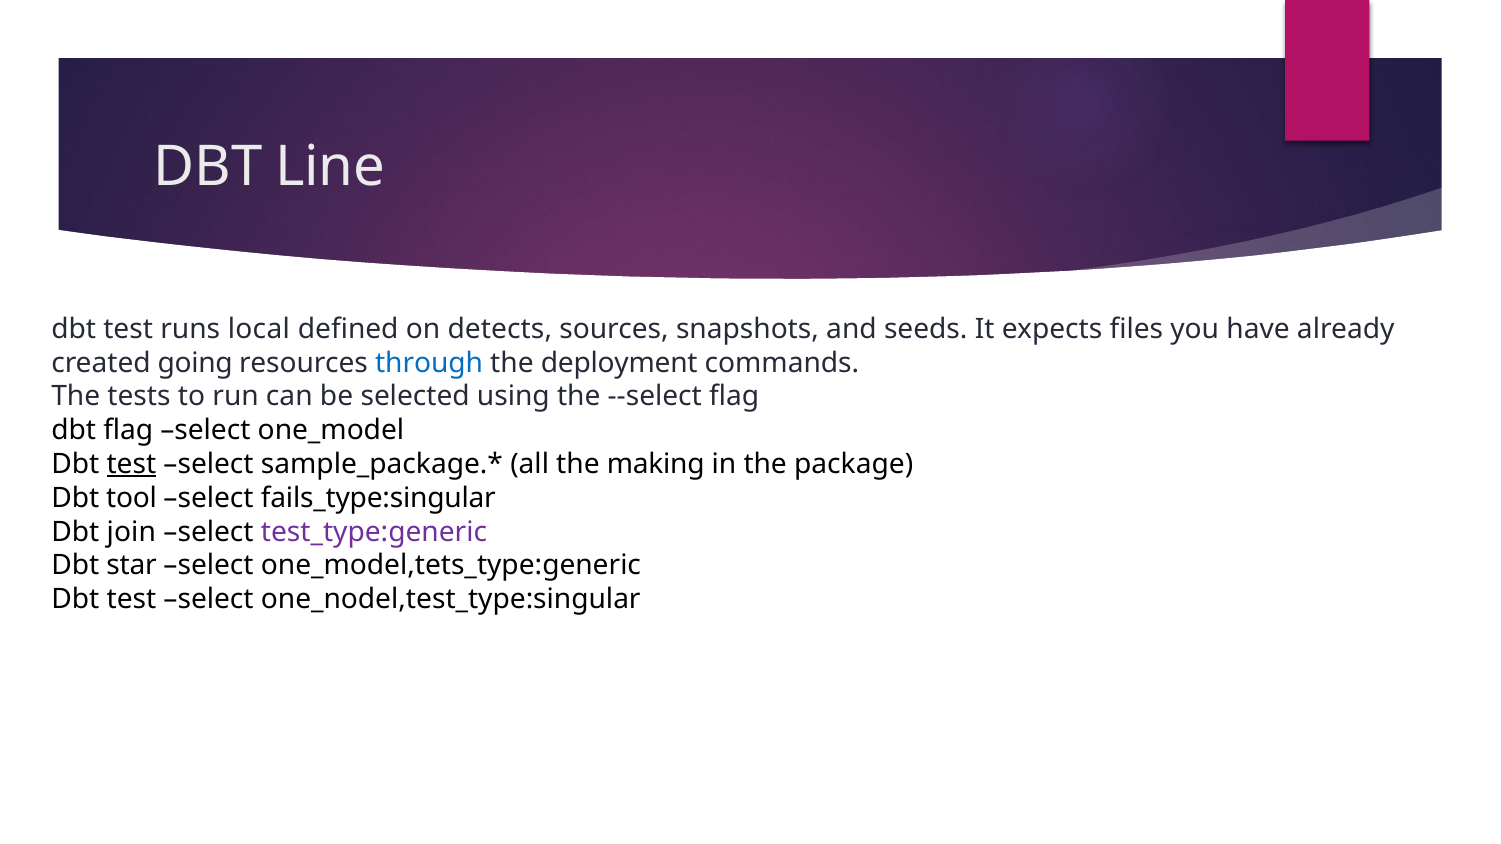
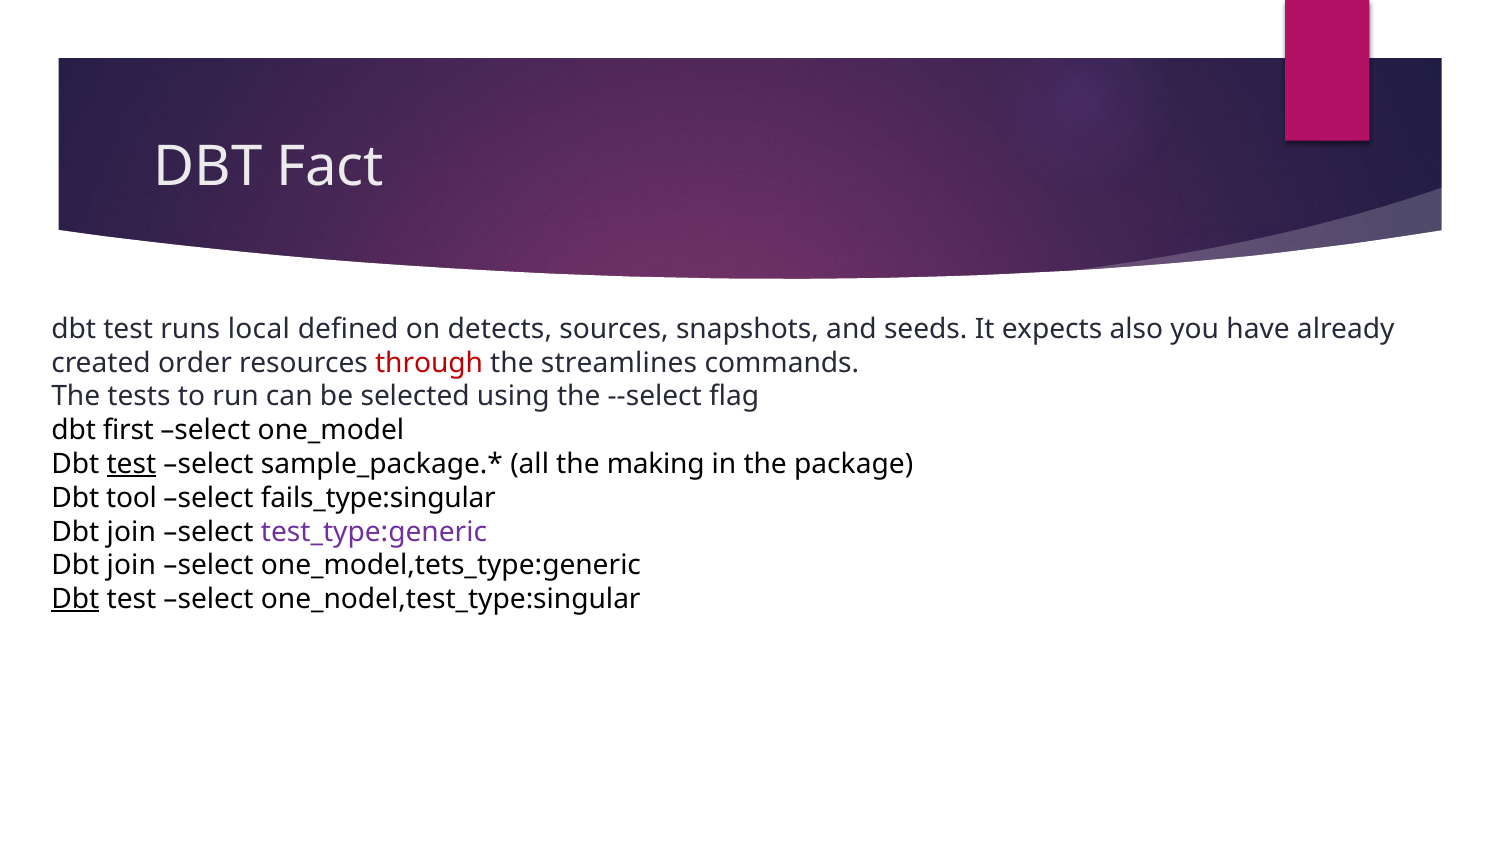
Line: Line -> Fact (330, 167)
files: files -> also (1136, 329)
going: going -> order (195, 363)
through colour: blue -> red (429, 363)
deployment: deployment -> streamlines (619, 363)
dbt flag: flag -> first (128, 431)
star: star -> join (131, 566)
Dbt underline: none -> present (75, 599)
